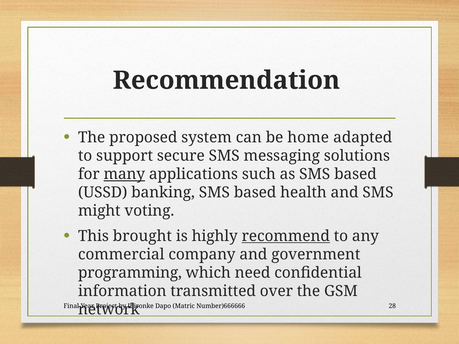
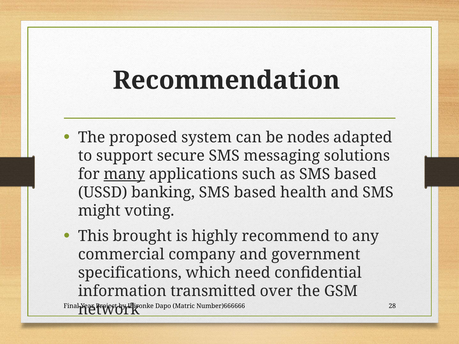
home: home -> nodes (308, 138)
recommend underline: present -> none (286, 236)
programming: programming -> specifications (130, 273)
